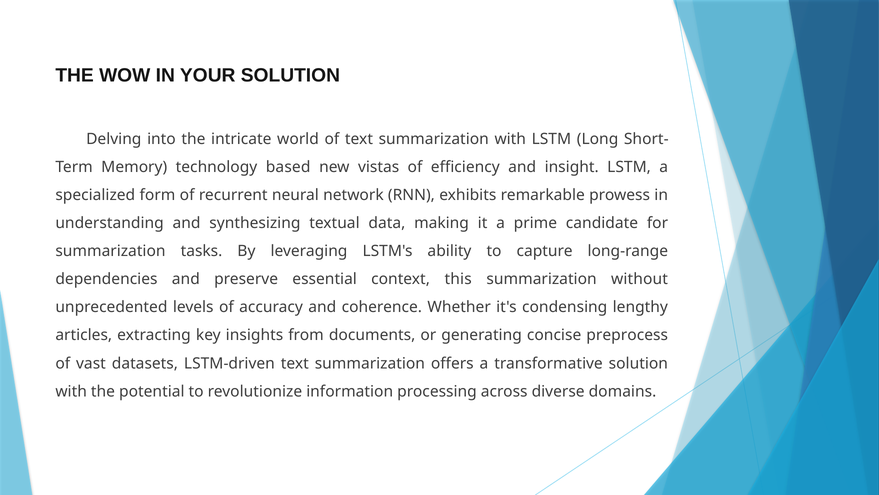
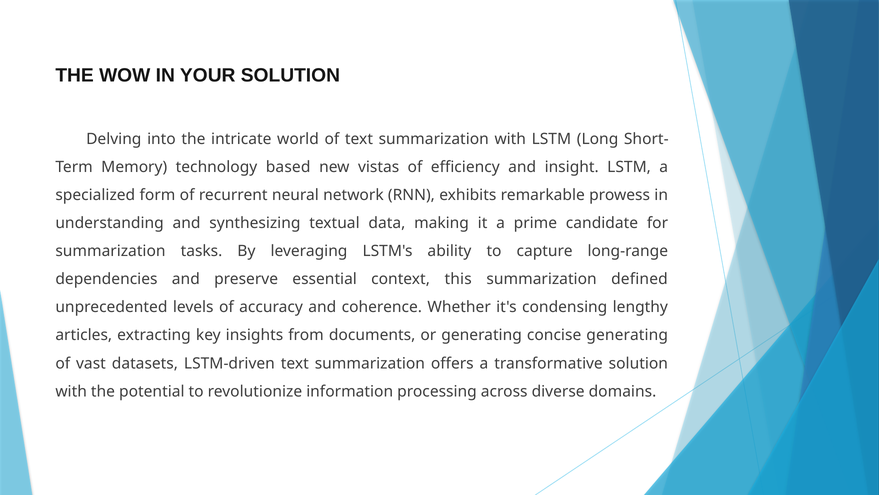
without: without -> defined (639, 279)
concise preprocess: preprocess -> generating (627, 335)
